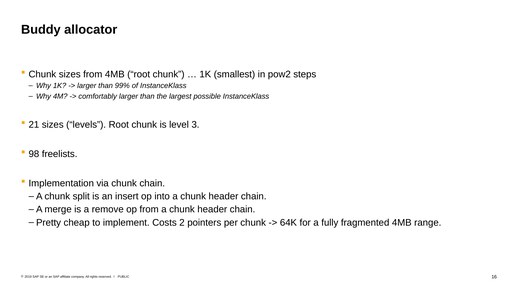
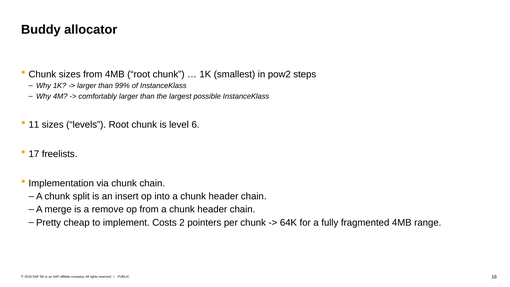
21: 21 -> 11 (34, 125)
3: 3 -> 6 (195, 125)
98: 98 -> 17 (34, 154)
